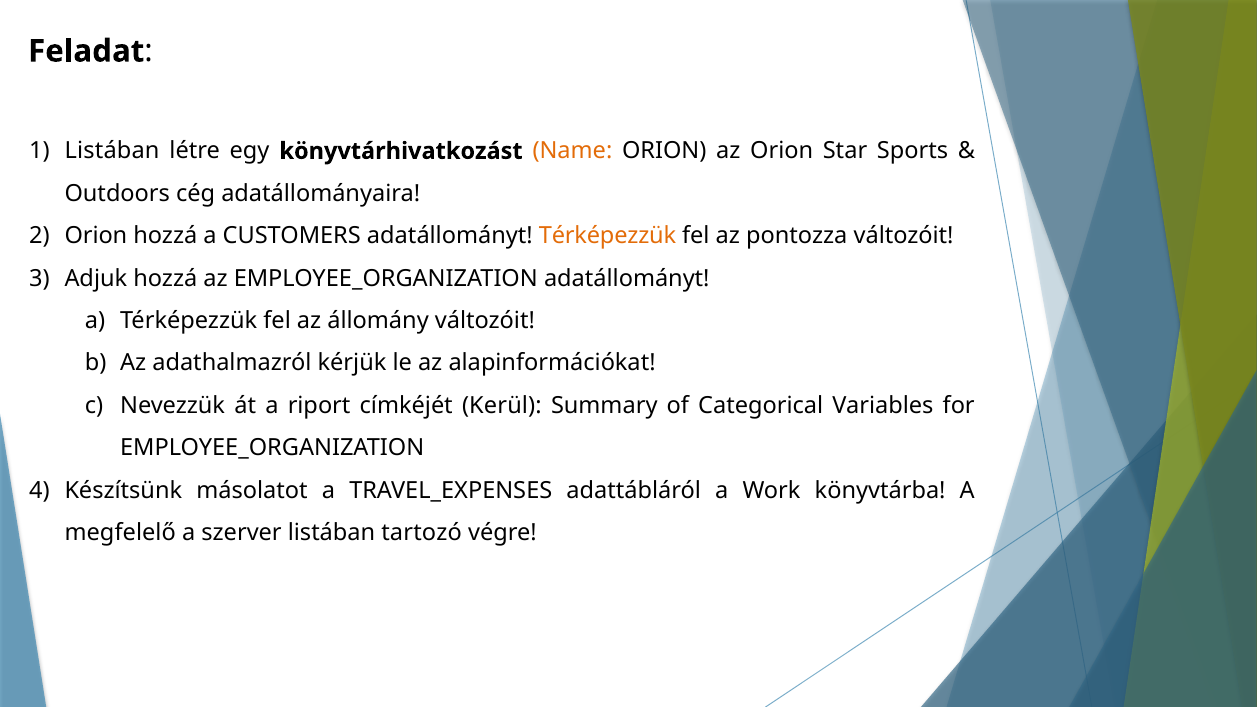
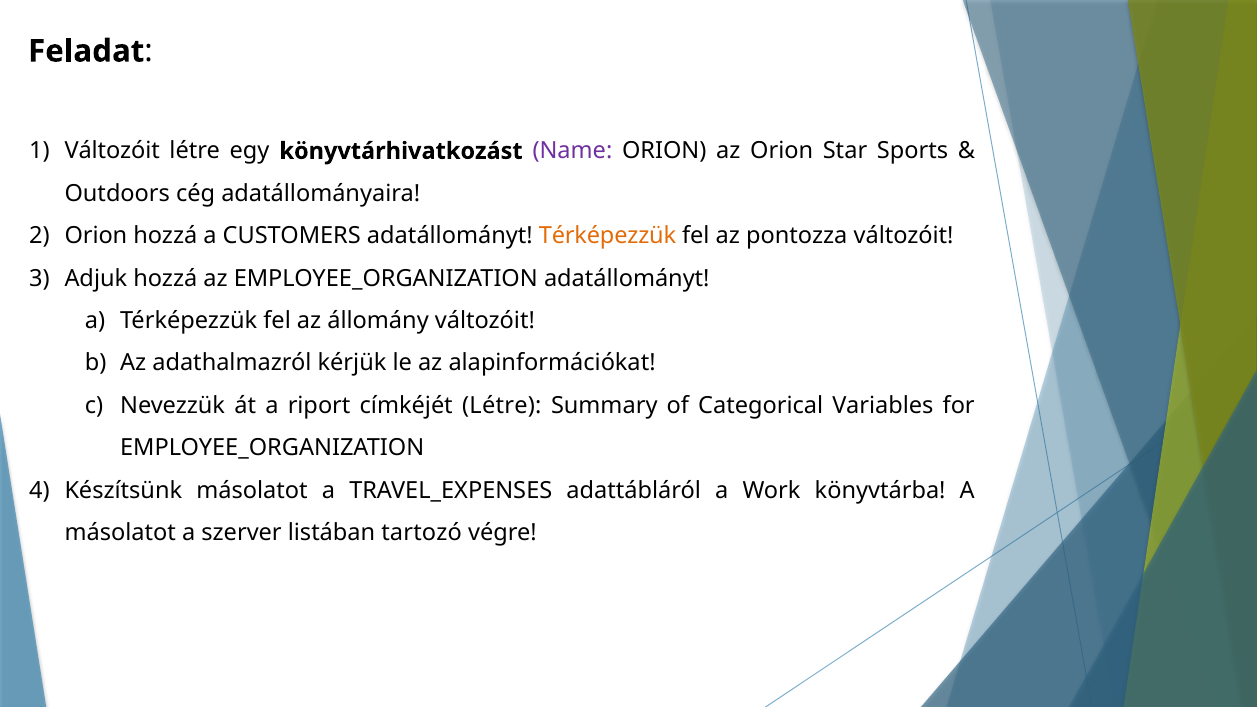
Listában: Listában -> Változóit (112, 151)
Name colour: orange -> purple (572, 151)
címkéjét Kerül: Kerül -> Létre (502, 406)
megfelelő: megfelelő -> másolatot (120, 533)
